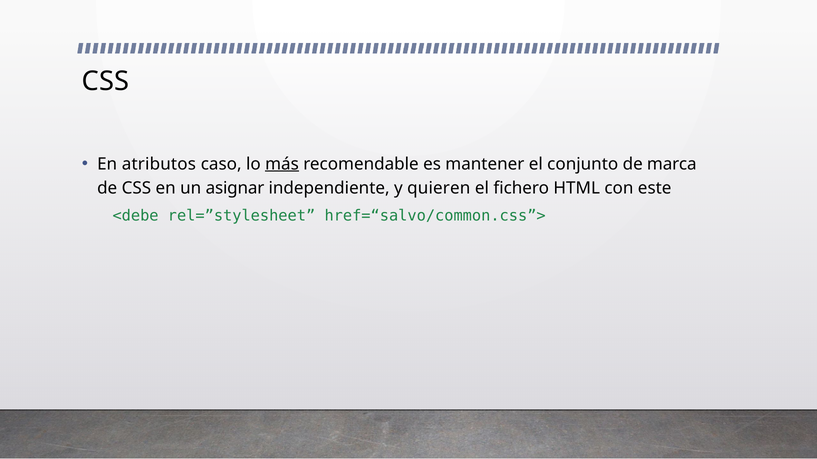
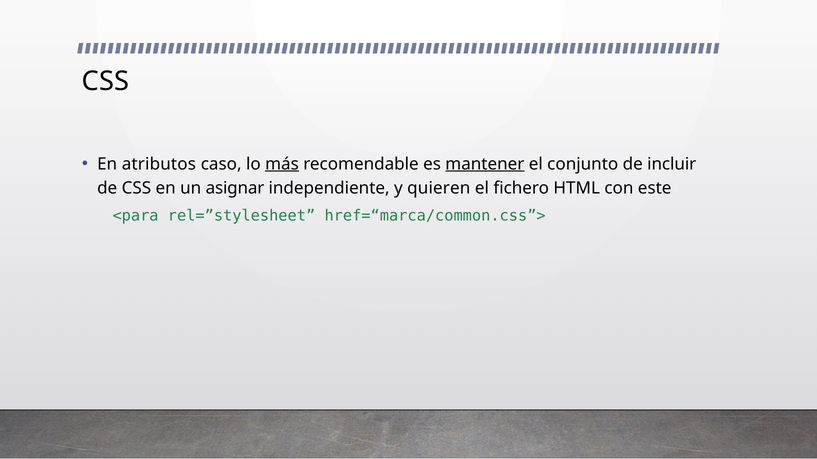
mantener underline: none -> present (485, 164)
marca: marca -> incluir (672, 164)
<debe: <debe -> <para (136, 216)
href=“salvo/common.css”>: href=“salvo/common.css”> -> href=“marca/common.css”> (435, 216)
